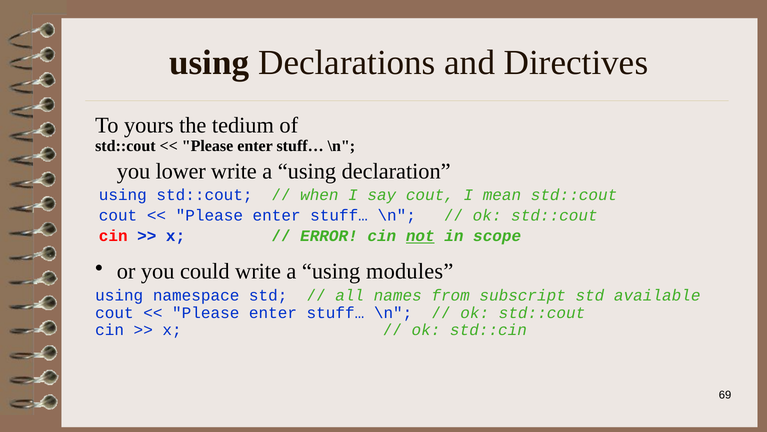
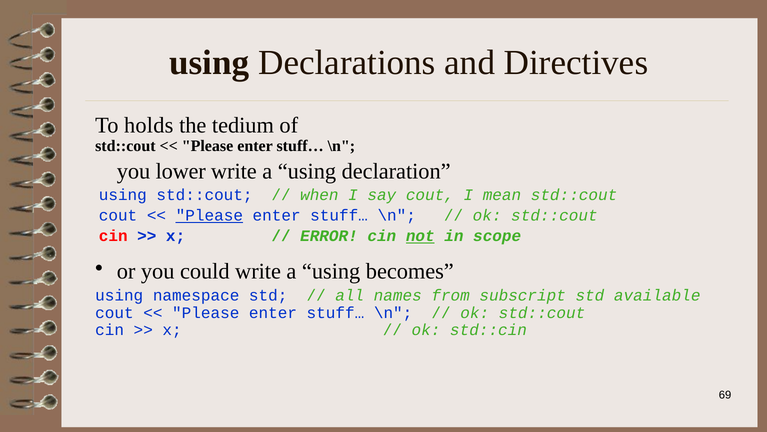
yours: yours -> holds (149, 125)
Please underline: none -> present (209, 215)
modules: modules -> becomes (410, 271)
